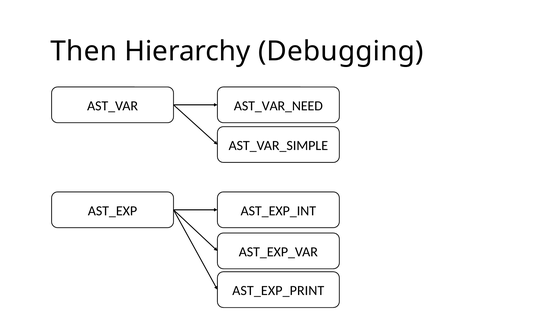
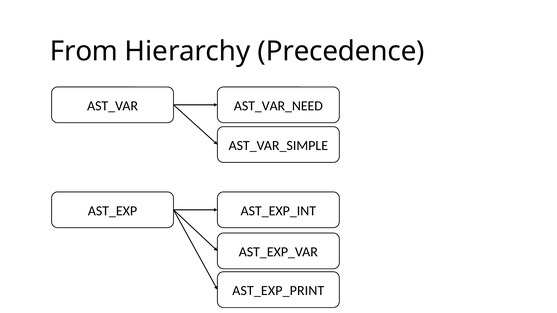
Then: Then -> From (84, 51)
Debugging: Debugging -> Precedence (341, 51)
